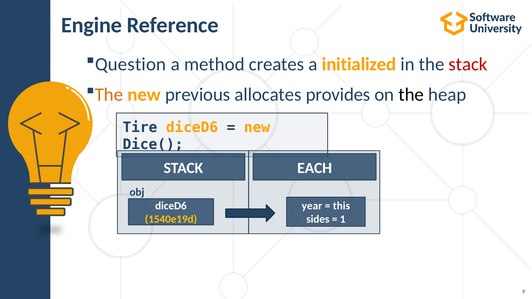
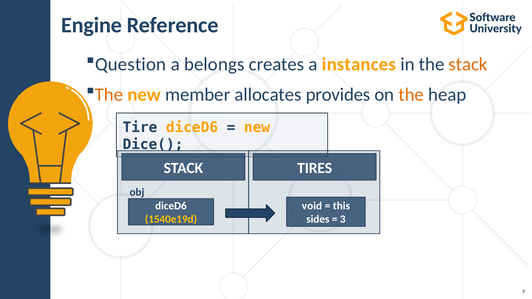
method: method -> belongs (214, 64)
initialized: initialized -> instances (359, 64)
stack colour: red -> orange (468, 64)
previous: previous -> member (198, 95)
the colour: black -> orange (411, 95)
EACH: EACH -> TIRES (315, 168)
year: year -> void (312, 206)
1: 1 -> 3 (343, 219)
